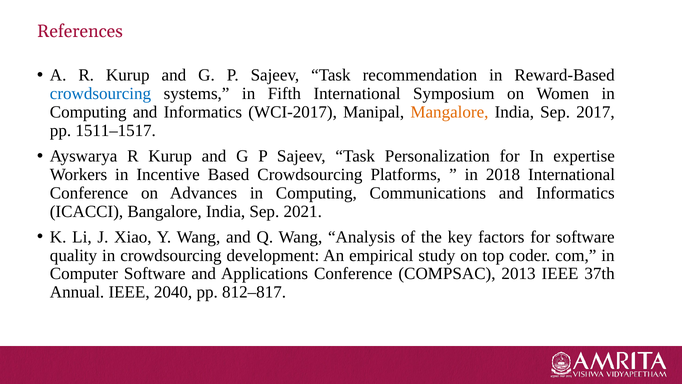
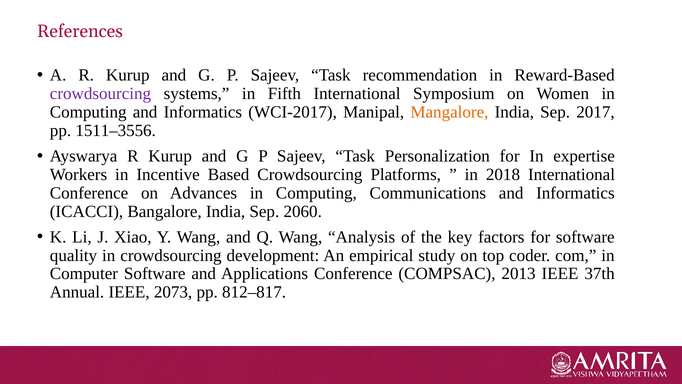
crowdsourcing colour: blue -> purple (100, 94)
1511–1517: 1511–1517 -> 1511–3556 (116, 131)
2021: 2021 -> 2060 (303, 211)
2040: 2040 -> 2073 (173, 292)
